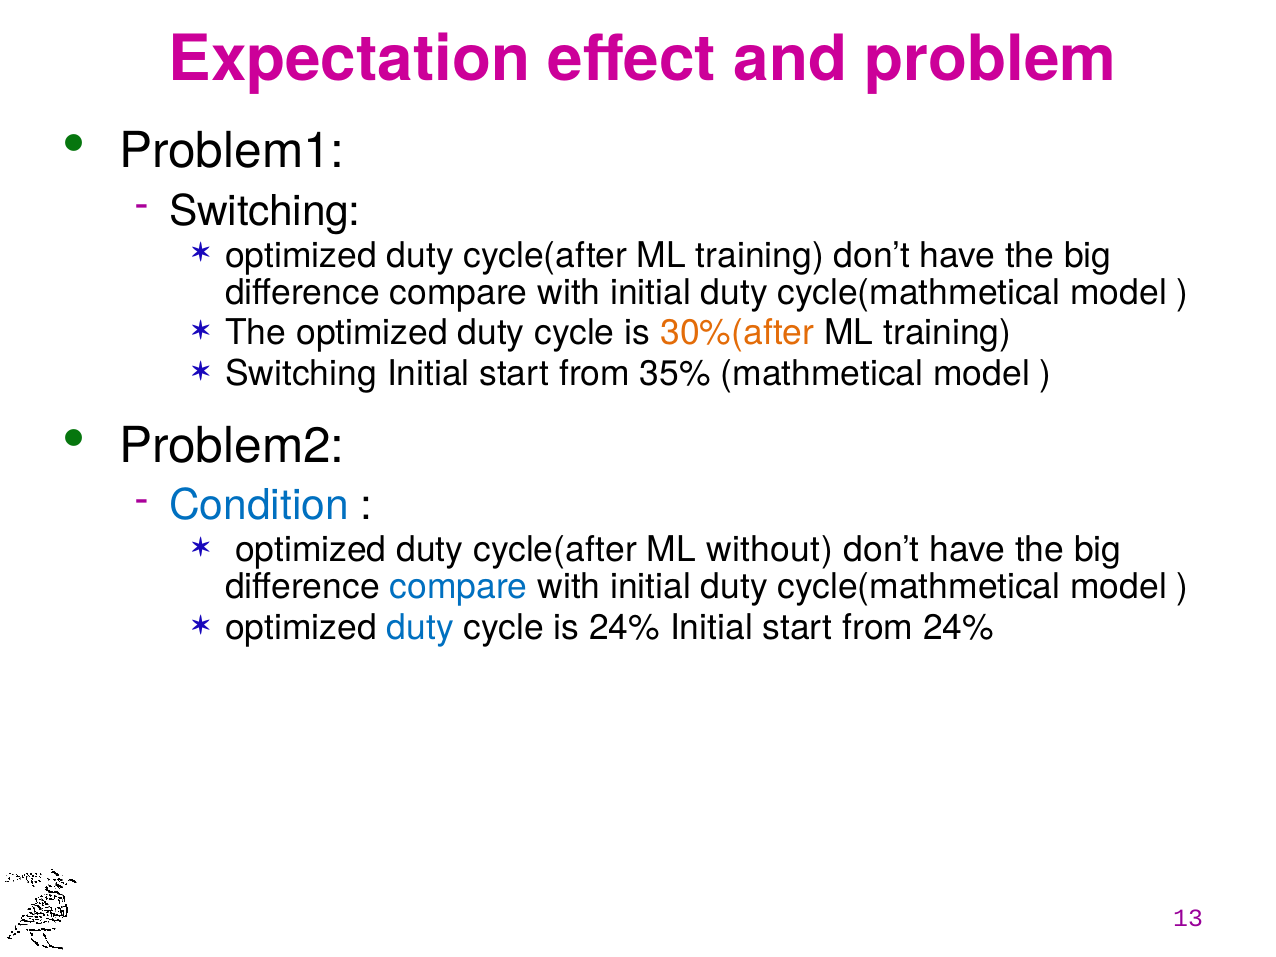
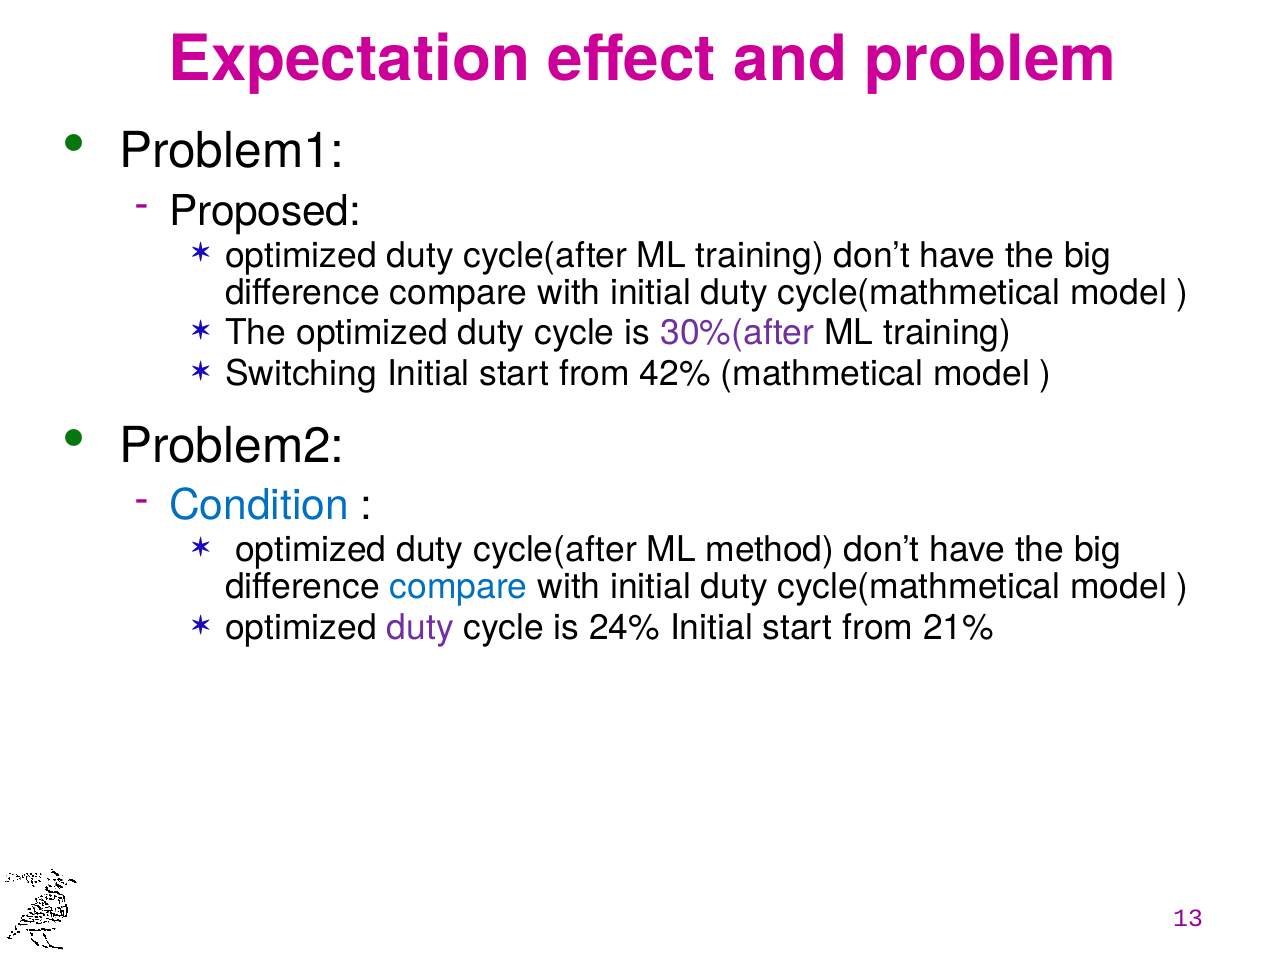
Switching: Switching -> Proposed (265, 211)
30%(after colour: orange -> purple (737, 333)
35%: 35% -> 42% (675, 374)
without: without -> method (770, 550)
duty colour: blue -> purple (420, 628)
from 24%: 24% -> 21% (959, 628)
